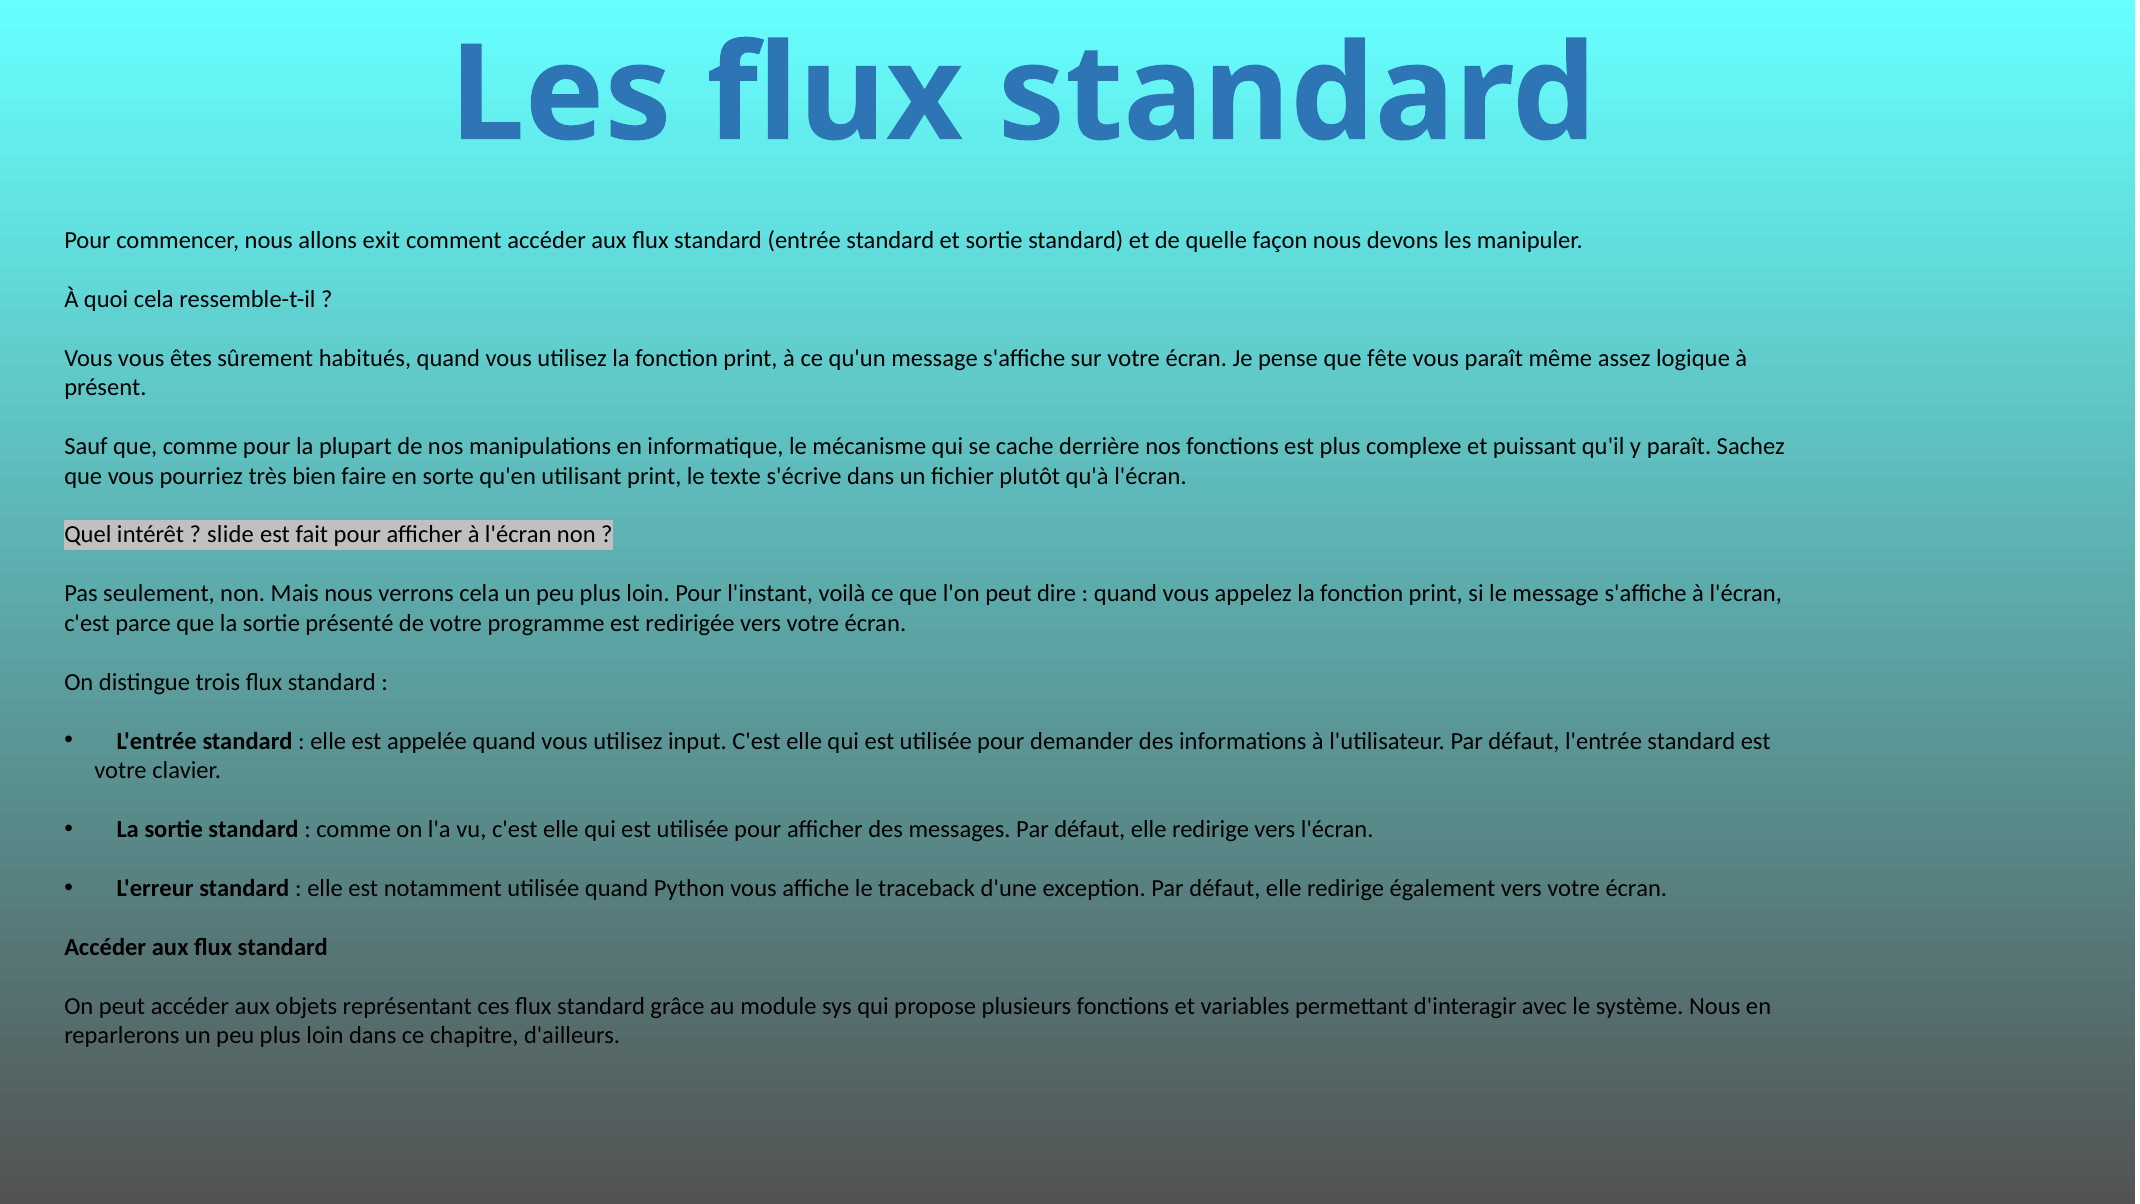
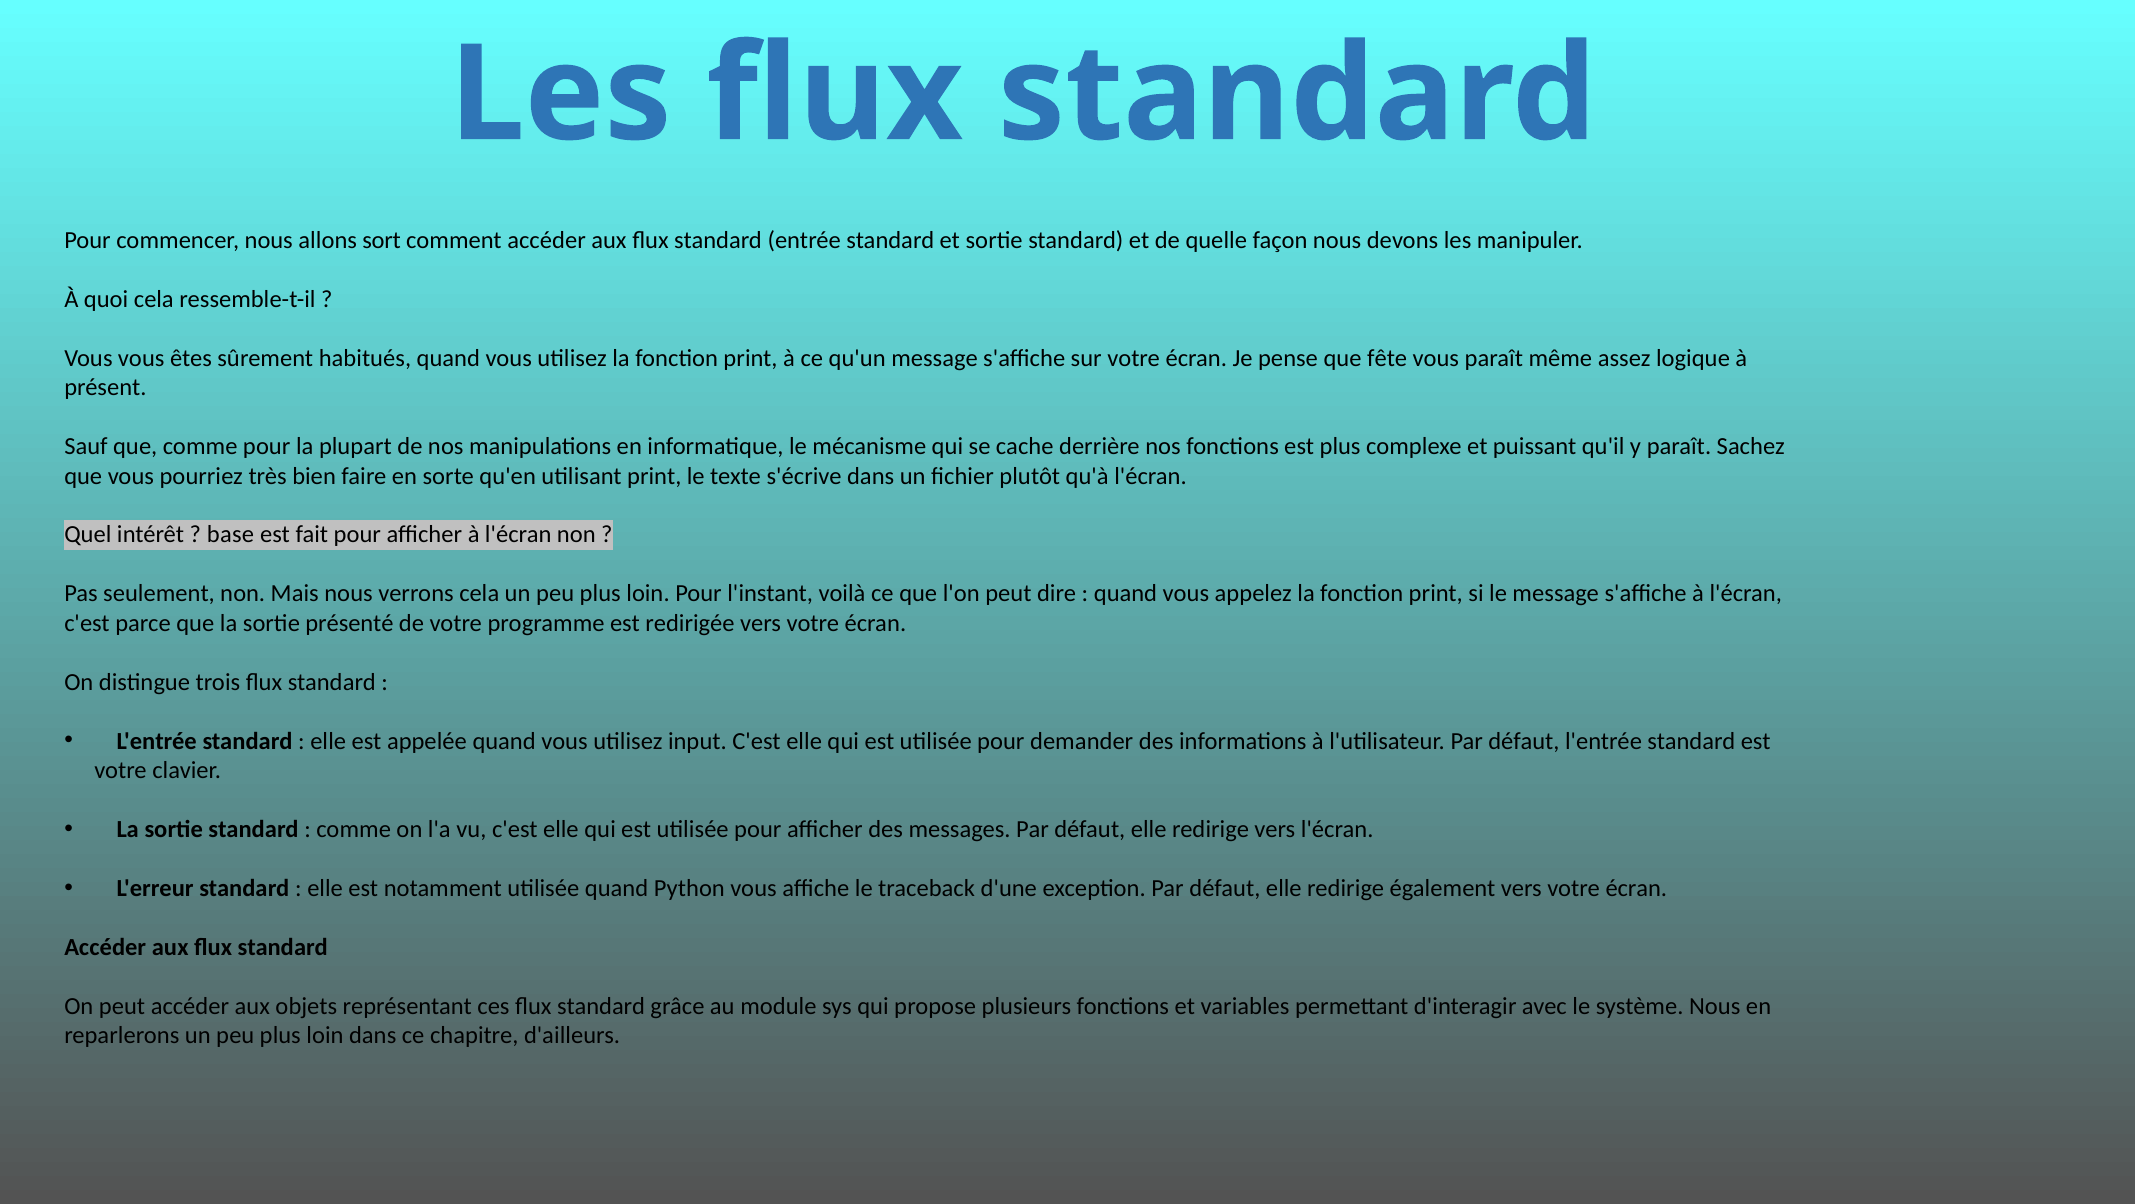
exit: exit -> sort (382, 240)
slide: slide -> base (230, 535)
